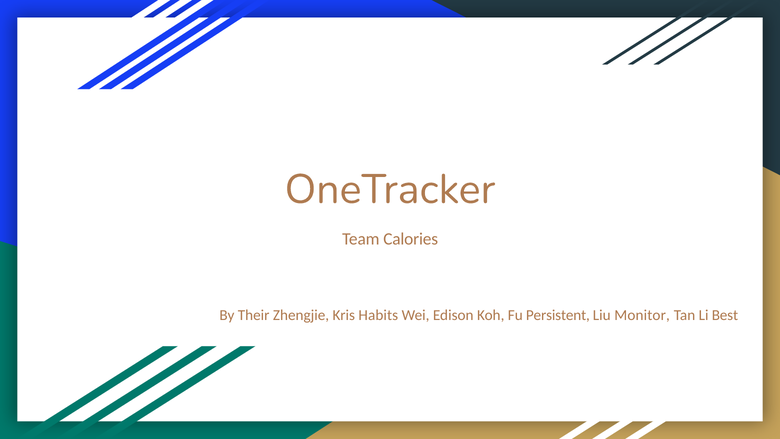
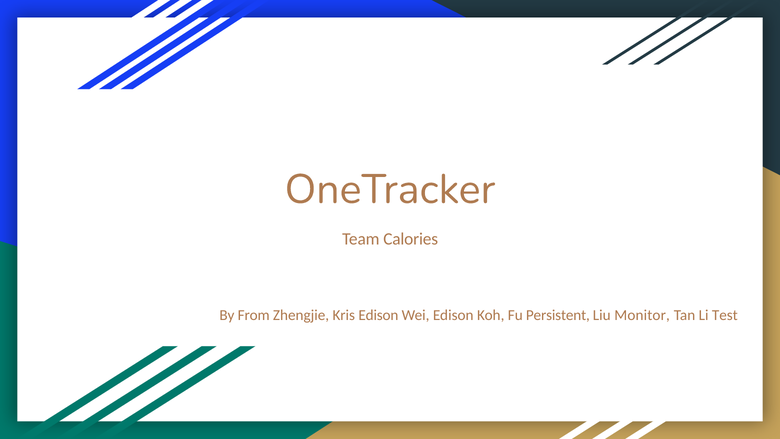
Their: Their -> From (254, 315)
Kris Habits: Habits -> Edison (378, 315)
Best: Best -> Test (725, 315)
